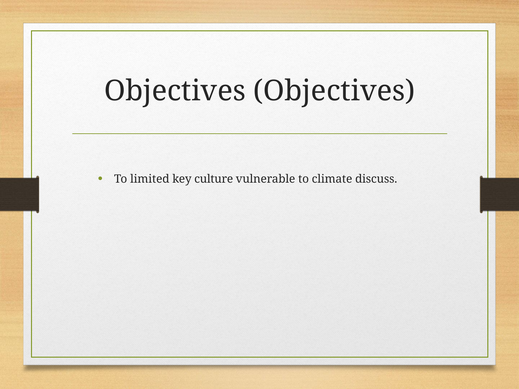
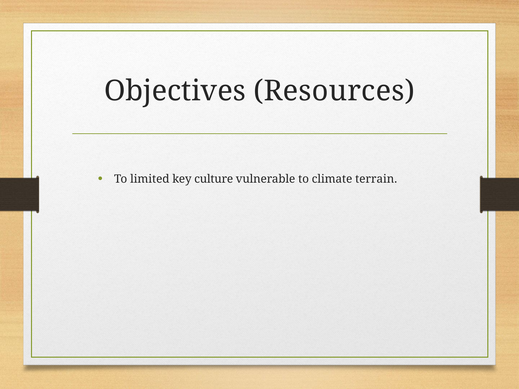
Objectives Objectives: Objectives -> Resources (334, 91)
discuss: discuss -> terrain (376, 179)
